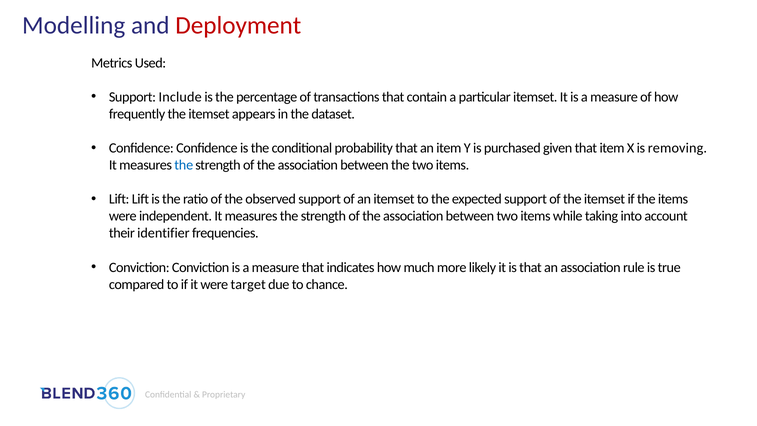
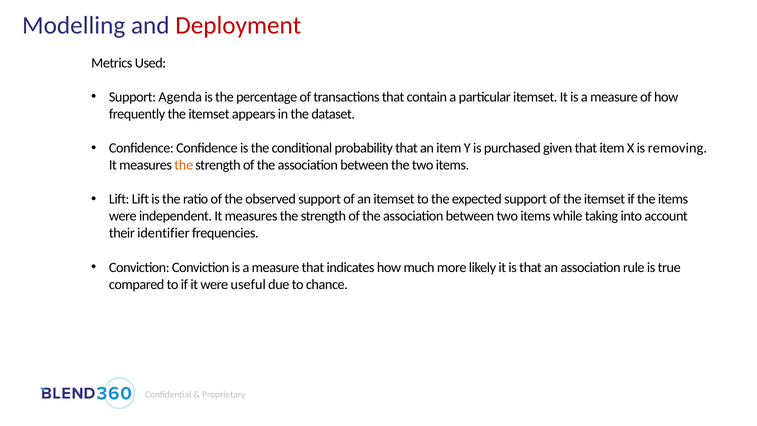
Include: Include -> Agenda (180, 97)
the colour: blue -> orange (184, 165)
target: target -> useful (248, 284)
